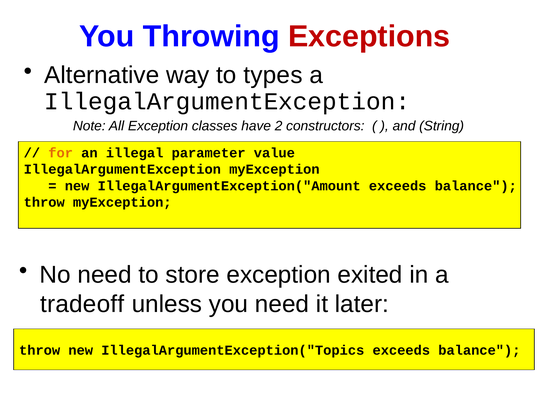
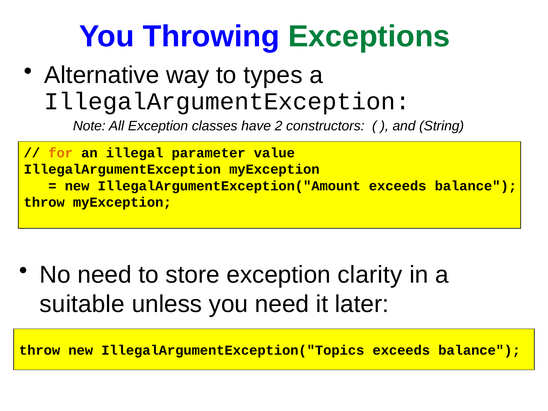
Exceptions colour: red -> green (369, 36)
exited: exited -> clarity (370, 275)
tradeoff: tradeoff -> suitable (82, 304)
